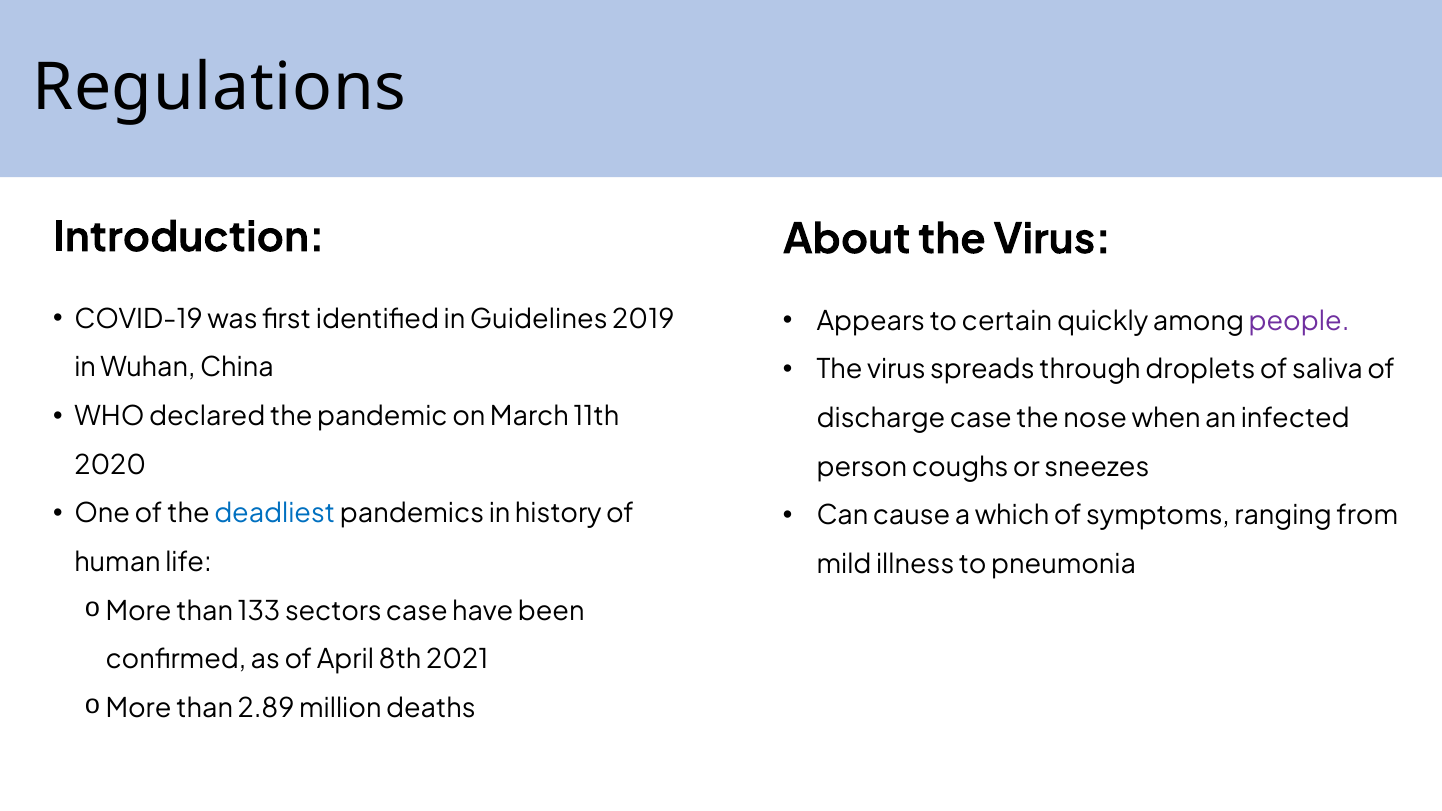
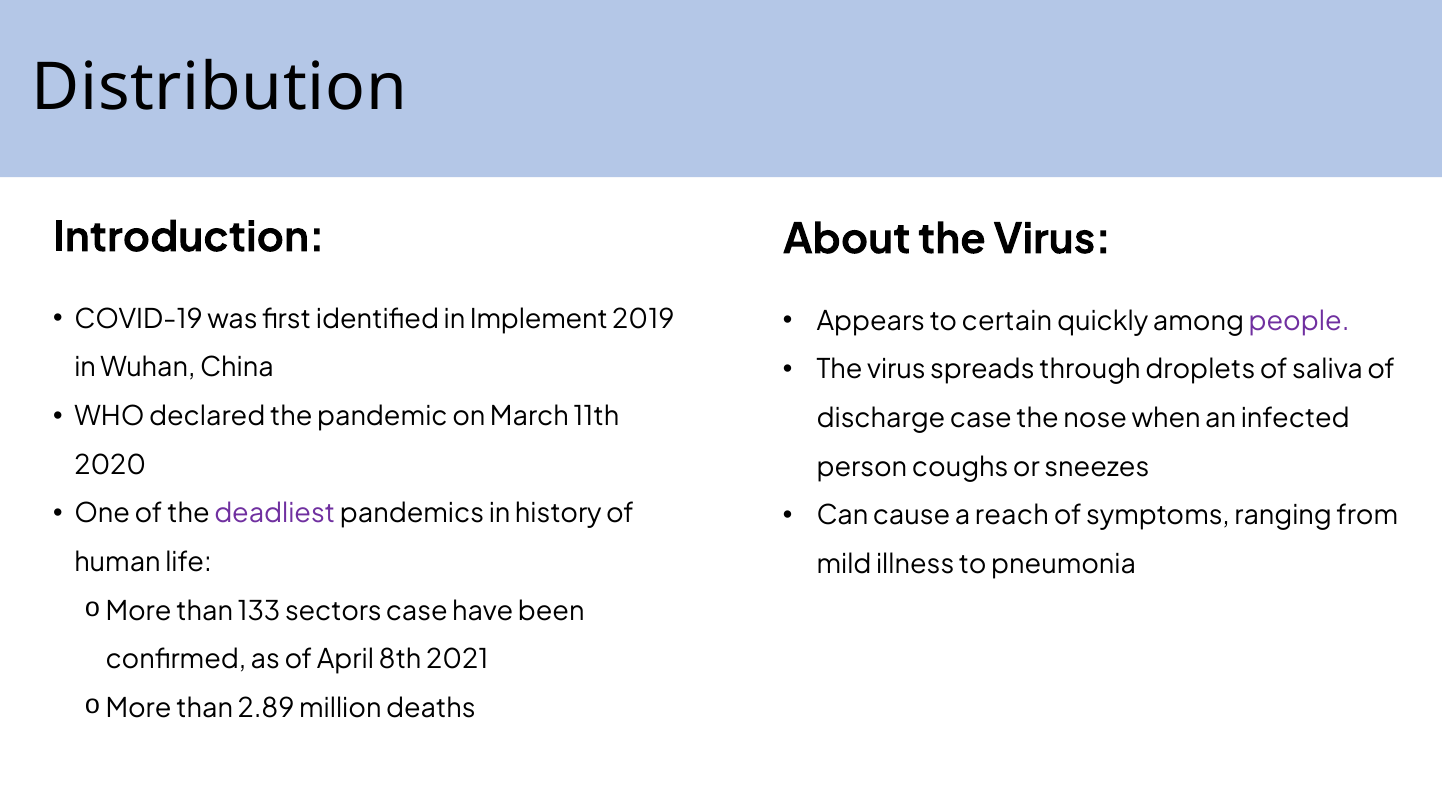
Regulations: Regulations -> Distribution (219, 88)
Guidelines: Guidelines -> Implement (539, 319)
deadliest colour: blue -> purple (275, 514)
which: which -> reach (1012, 516)
